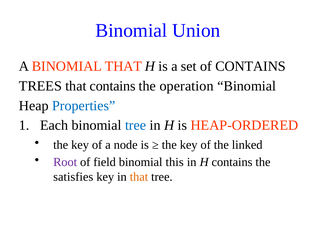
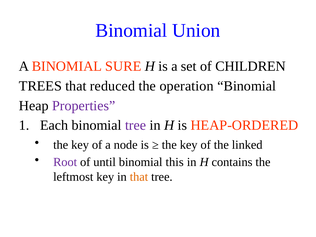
BINOMIAL THAT: THAT -> SURE (123, 66)
of CONTAINS: CONTAINS -> CHILDREN (250, 66)
that contains: contains -> reduced (112, 86)
Properties colour: blue -> purple (84, 106)
tree colour: blue -> purple (136, 125)
field: field -> until (105, 162)
satisfies: satisfies -> leftmost (73, 177)
